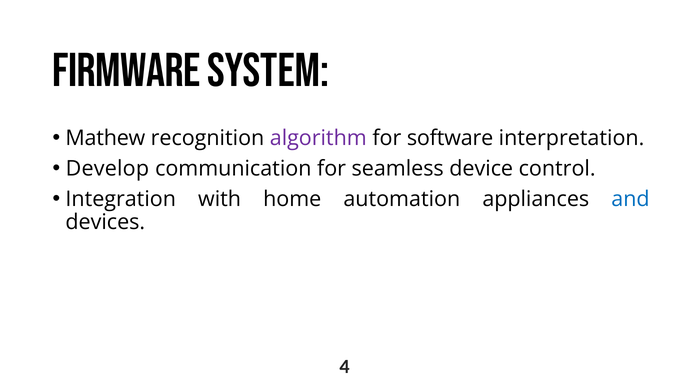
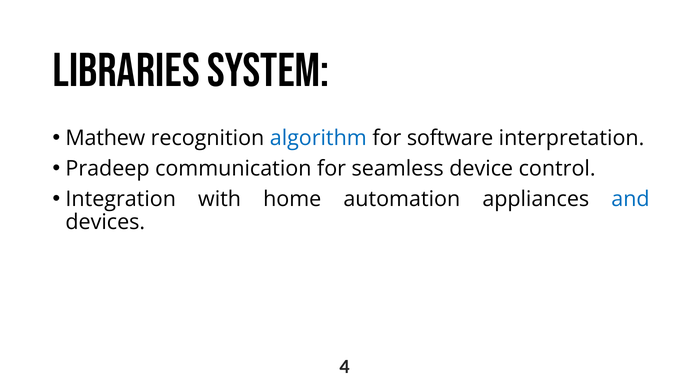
FIRMWARE: FIRMWARE -> LIBRARIES (126, 70)
algorithm colour: purple -> blue (318, 138)
Develop: Develop -> Pradeep (108, 168)
